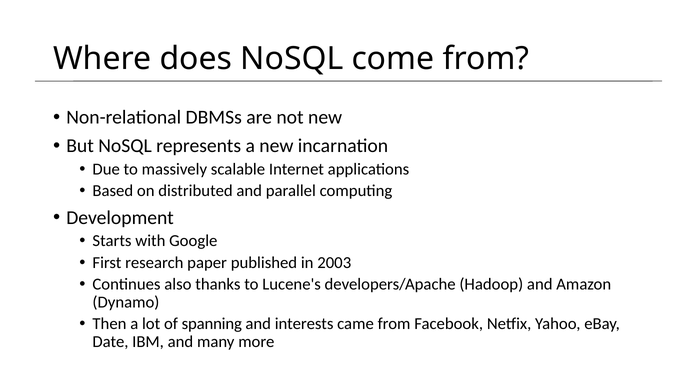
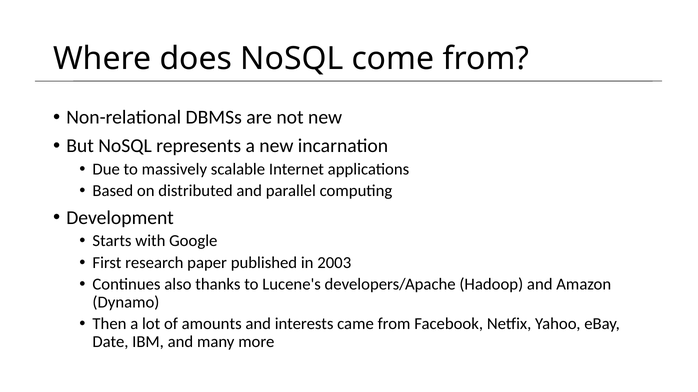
spanning: spanning -> amounts (212, 324)
